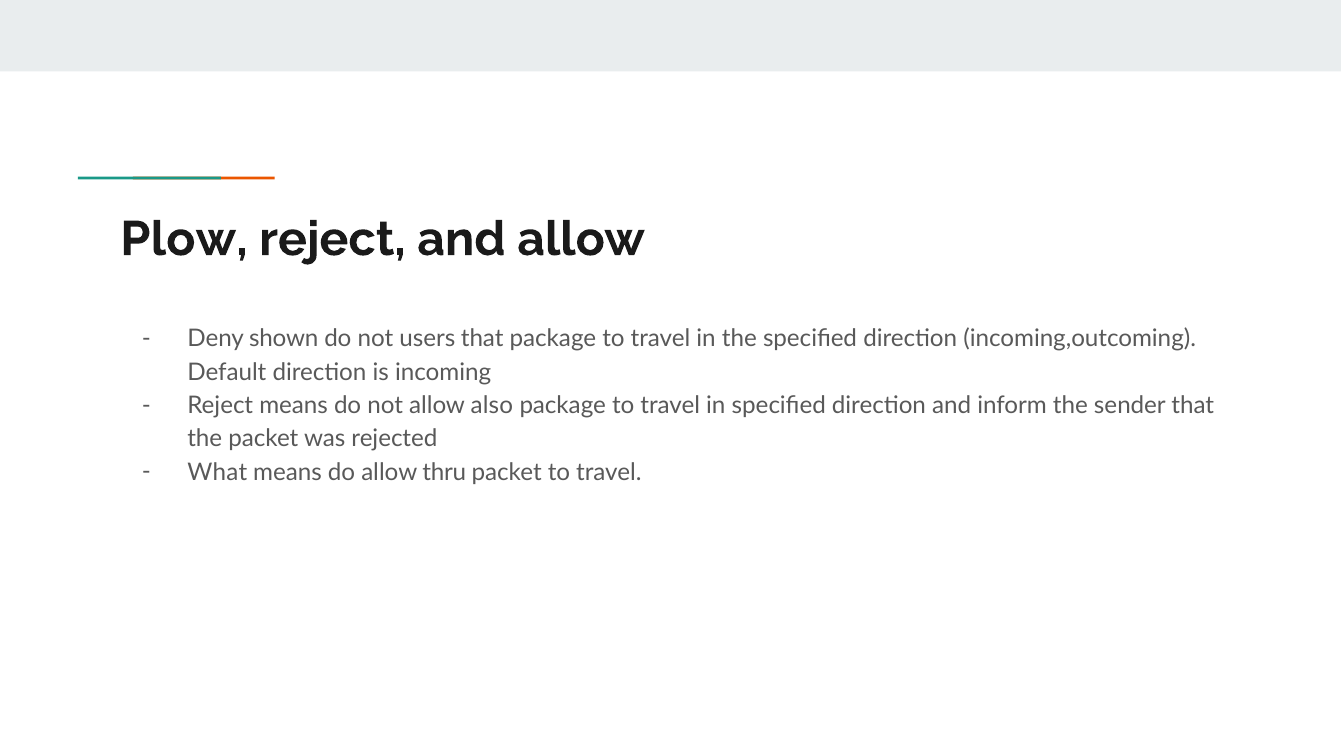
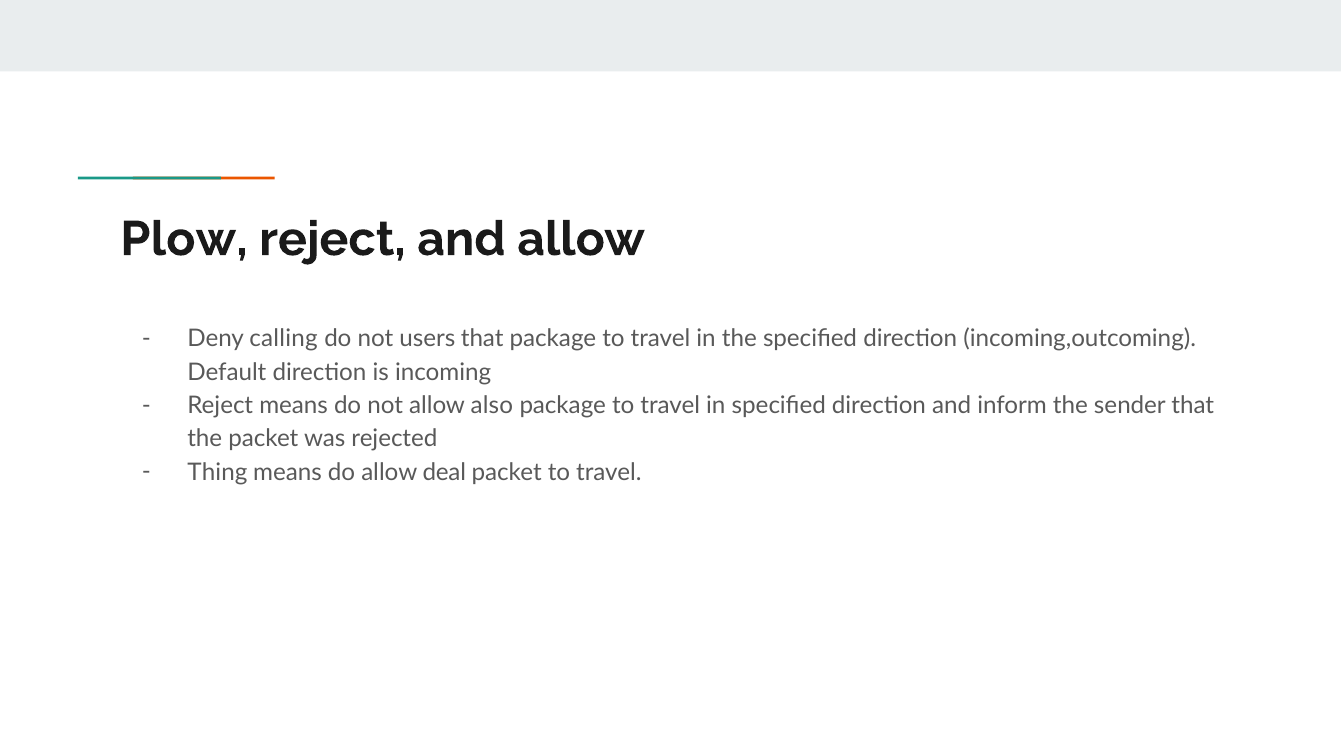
shown: shown -> calling (284, 339)
What: What -> Thing (217, 473)
thru: thru -> deal (444, 473)
